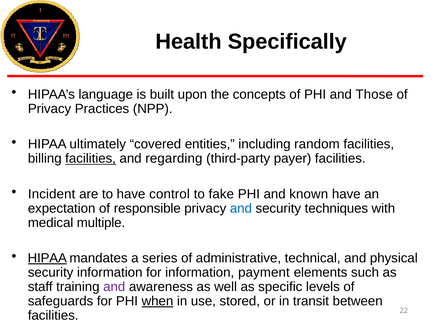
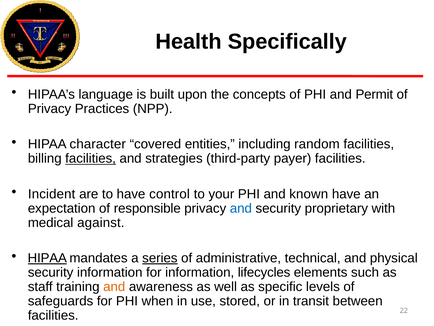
Those: Those -> Permit (374, 94)
ultimately: ultimately -> character (98, 144)
regarding: regarding -> strategies (174, 158)
fake: fake -> your (221, 194)
techniques: techniques -> proprietary (336, 208)
multiple: multiple -> against (101, 222)
series underline: none -> present (160, 258)
payment: payment -> lifecycles (264, 272)
and colour: purple -> orange (114, 286)
when underline: present -> none (157, 301)
